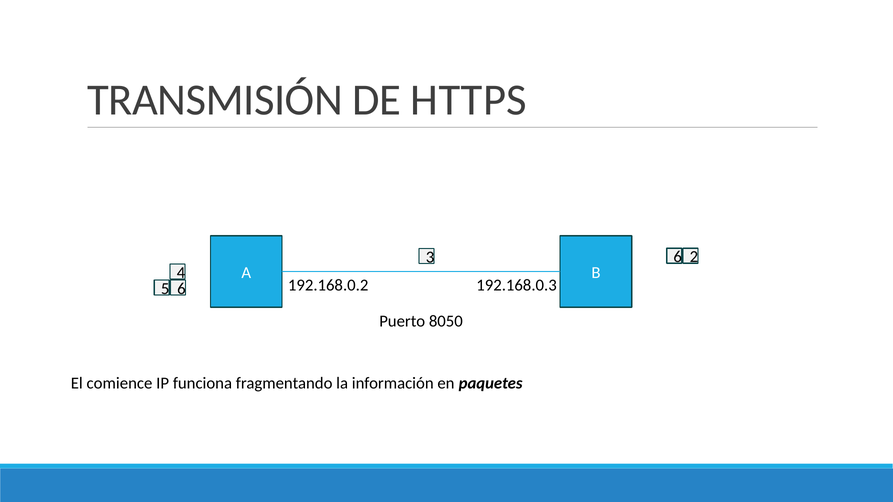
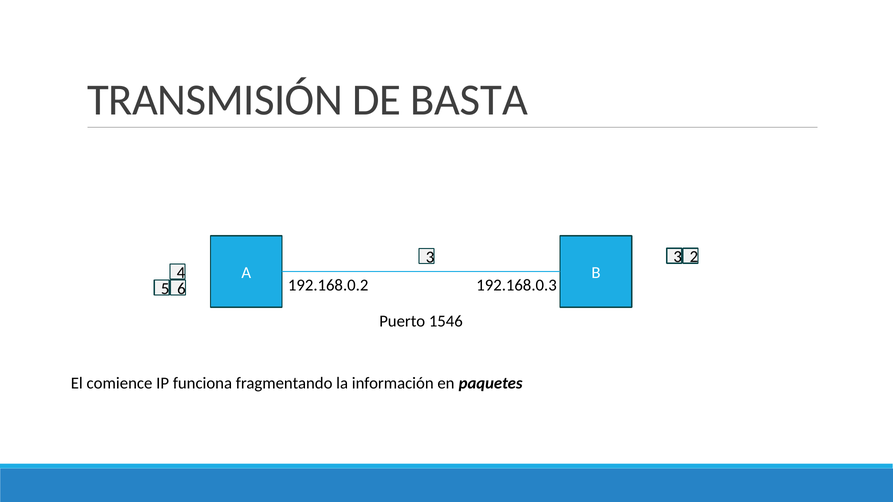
HTTPS: HTTPS -> BASTA (469, 100)
3 6: 6 -> 3 (678, 257)
8050: 8050 -> 1546 (446, 321)
